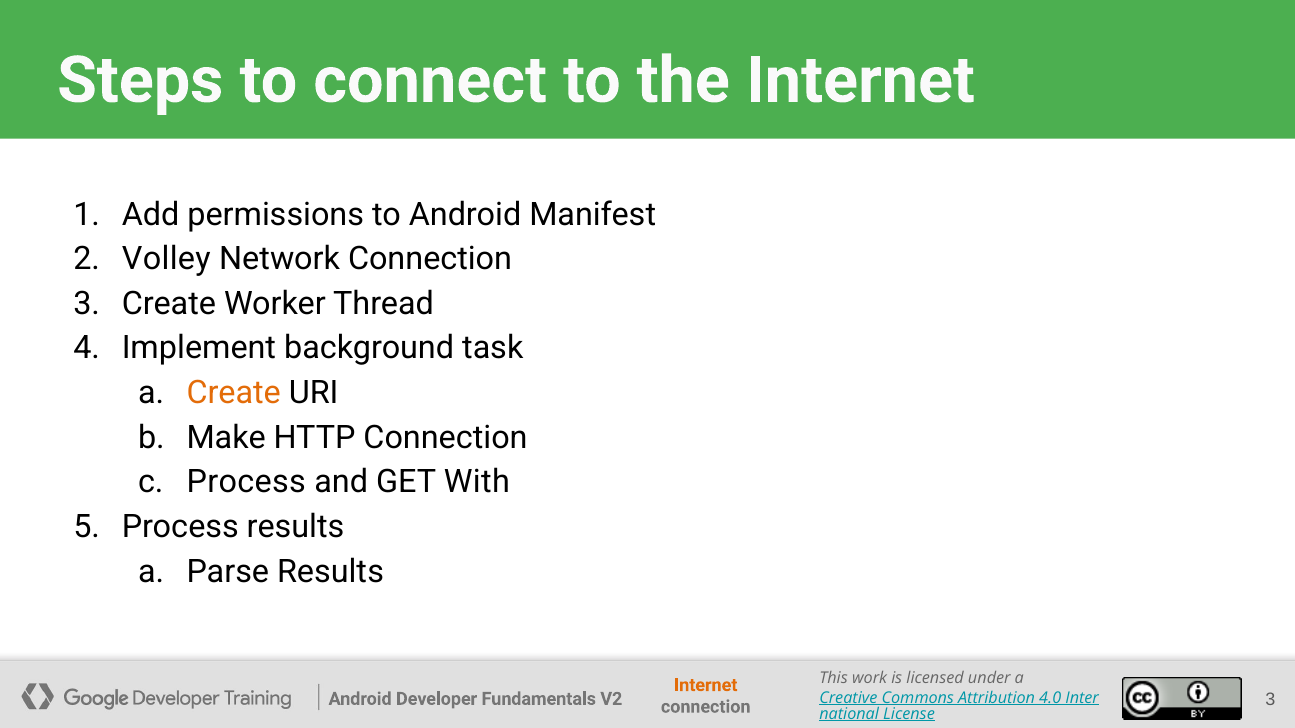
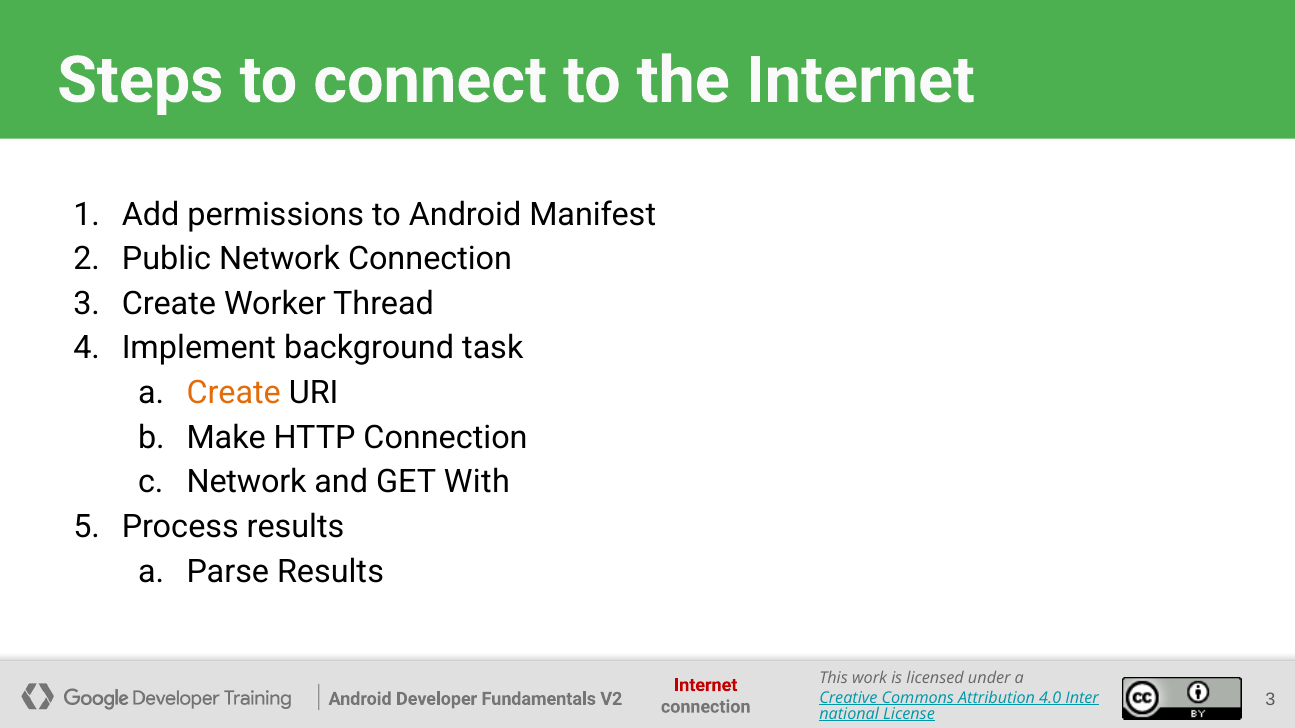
Volley: Volley -> Public (166, 259)
Process: Process -> Network (247, 482)
Internet colour: orange -> red (706, 686)
